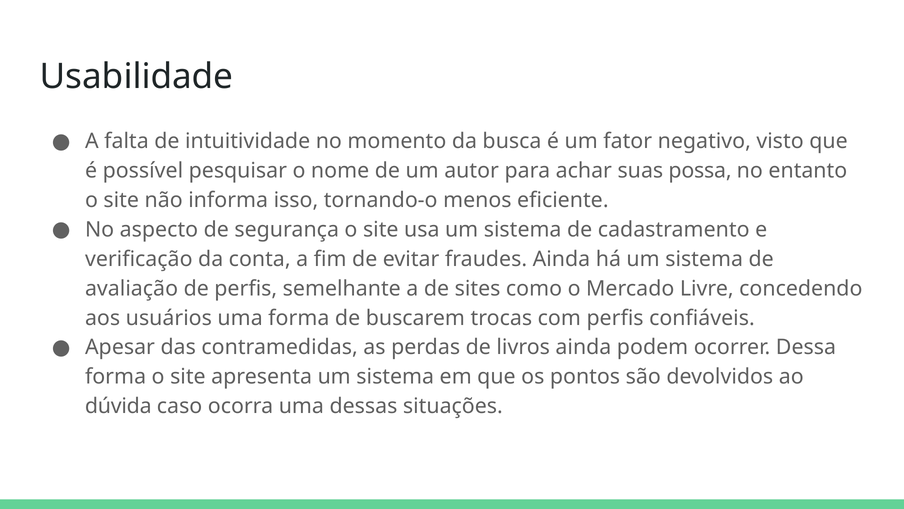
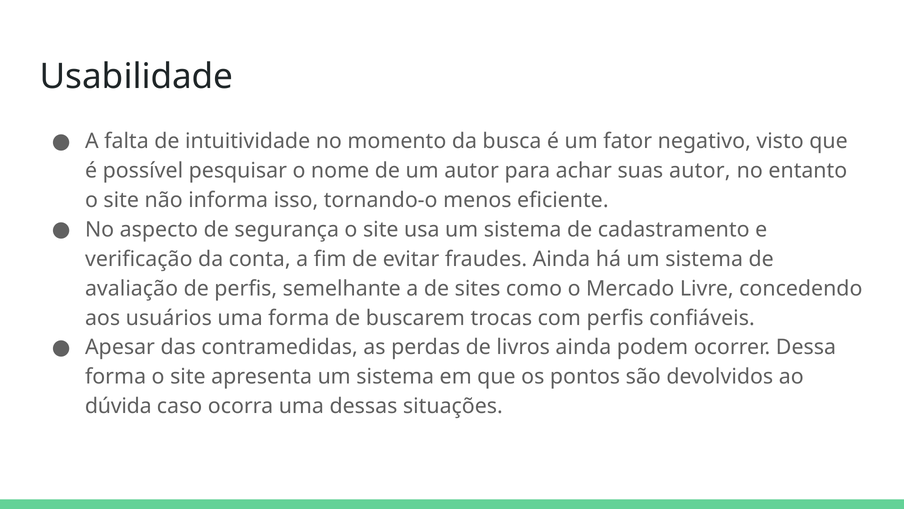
suas possa: possa -> autor (700, 171)
